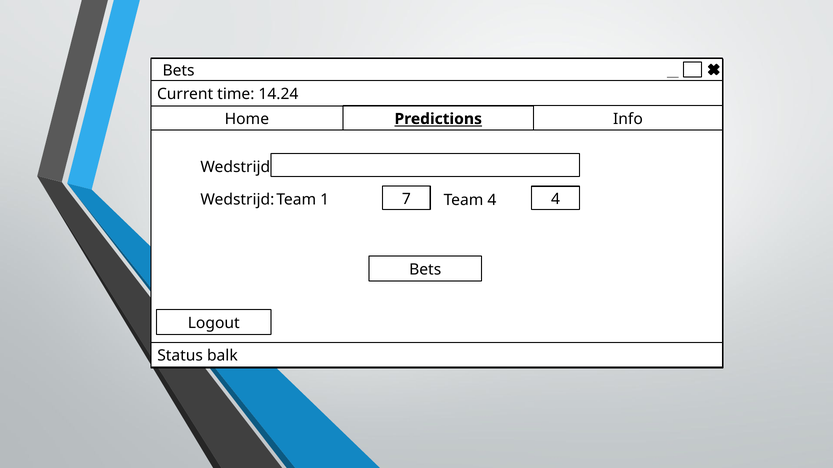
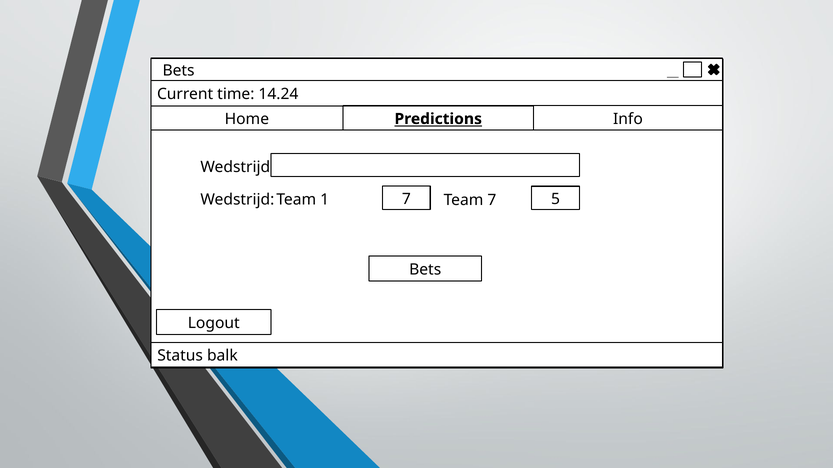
Team 4: 4 -> 7 (492, 200)
Wedstrijd 4: 4 -> 5 (556, 199)
